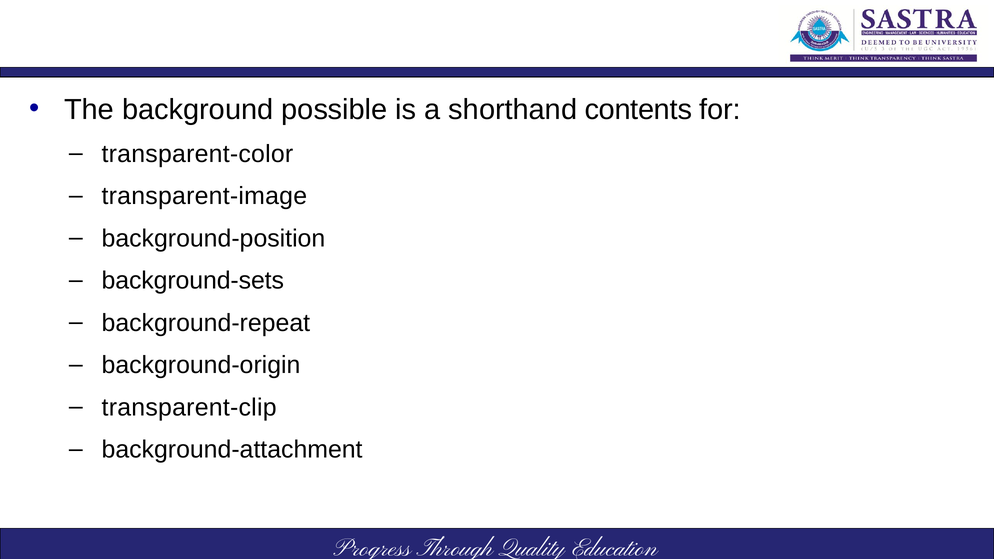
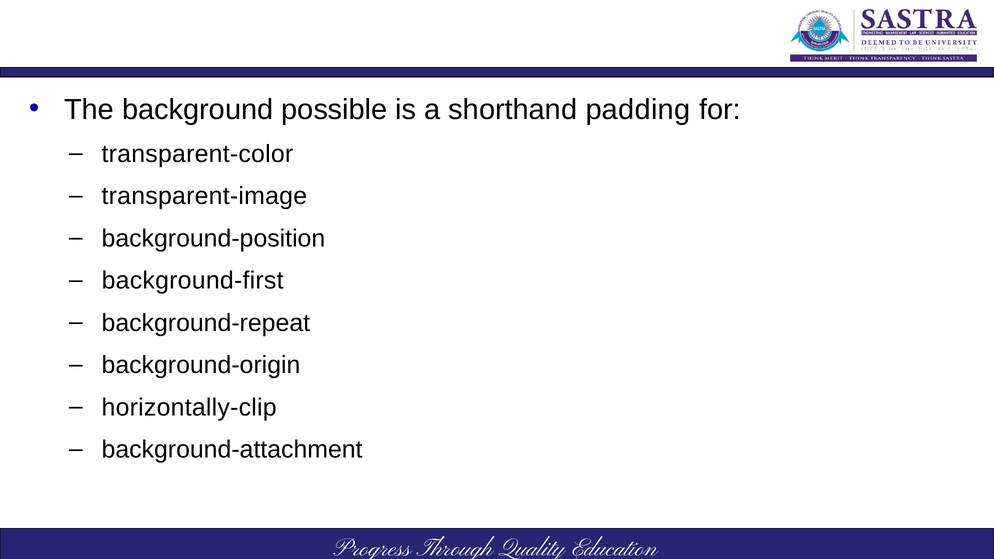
contents: contents -> padding (638, 110)
background-sets: background-sets -> background-first (193, 281)
transparent-clip: transparent-clip -> horizontally-clip (189, 408)
